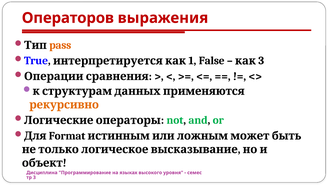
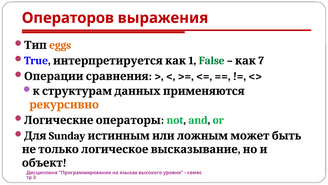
pass: pass -> eggs (60, 45)
False colour: black -> green (212, 61)
как 3: 3 -> 7 (261, 61)
Format: Format -> Sunday (67, 135)
